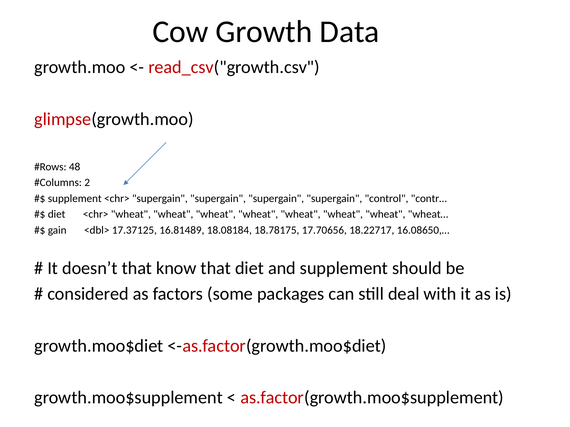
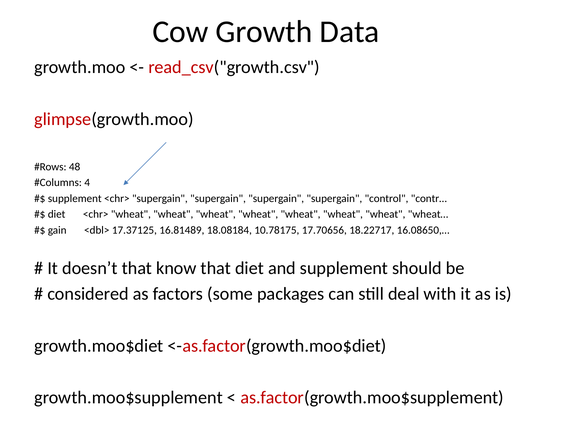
2: 2 -> 4 (87, 183)
18.78175: 18.78175 -> 10.78175 (277, 230)
